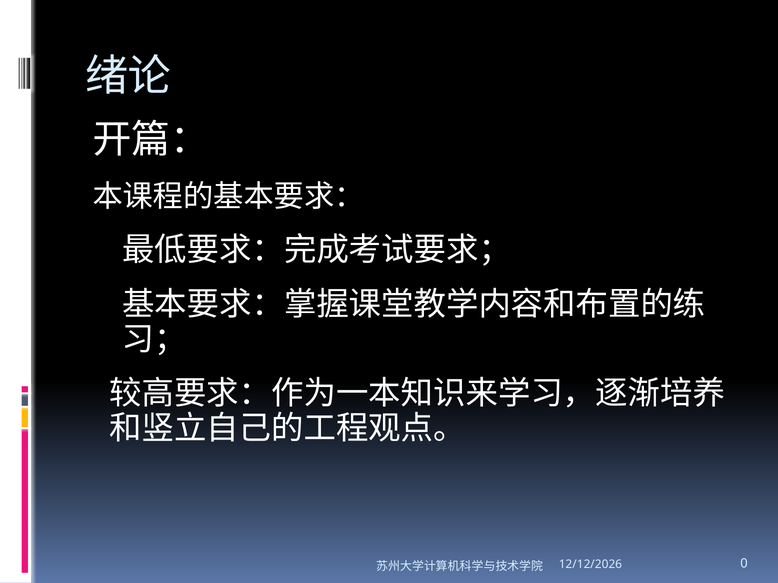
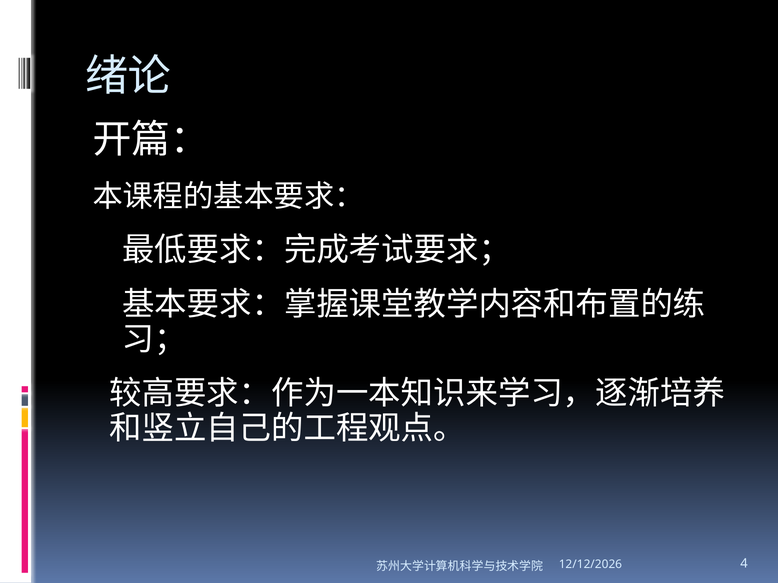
0: 0 -> 4 (744, 564)
